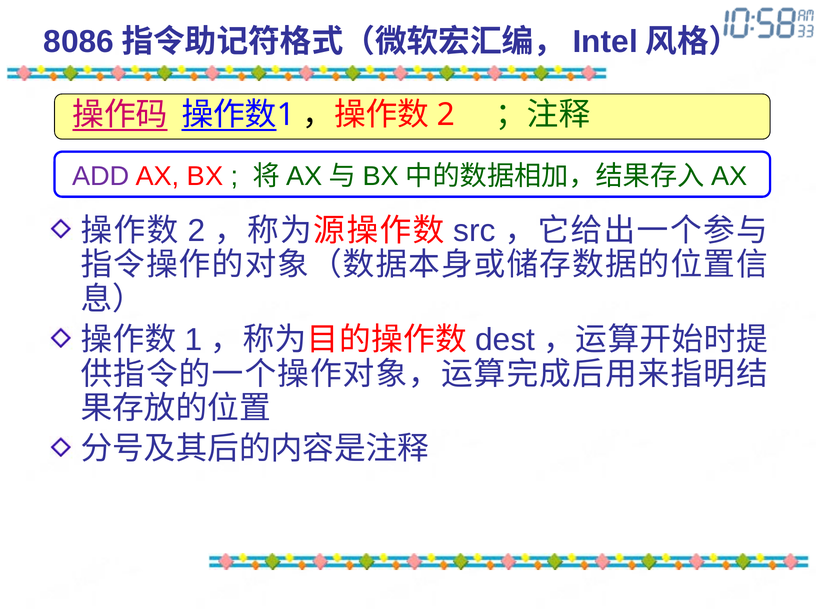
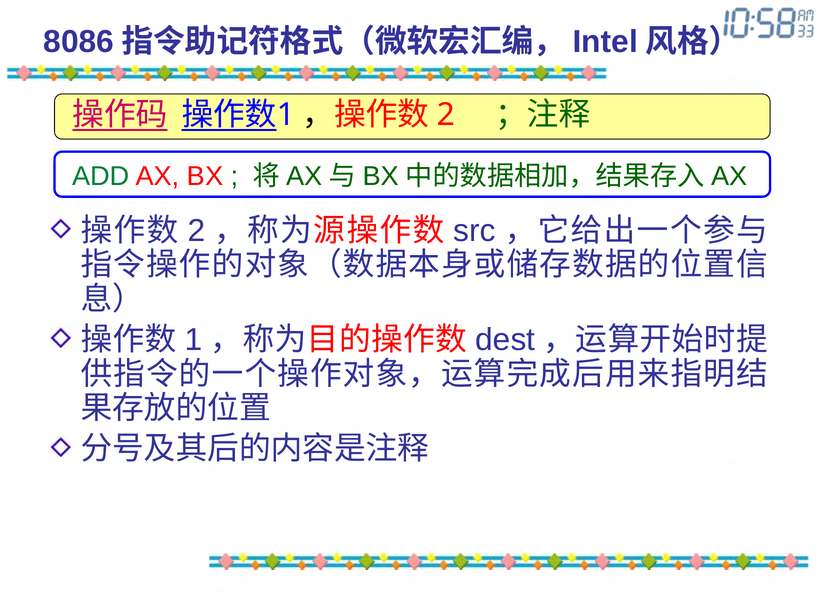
ADD colour: purple -> green (101, 176)
